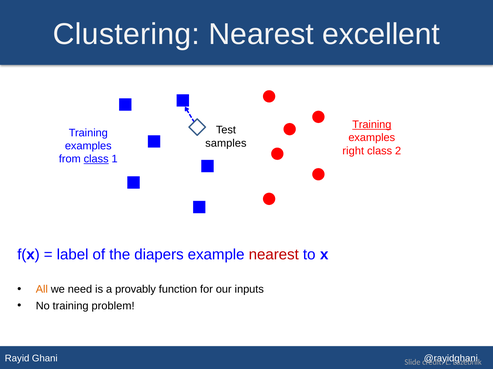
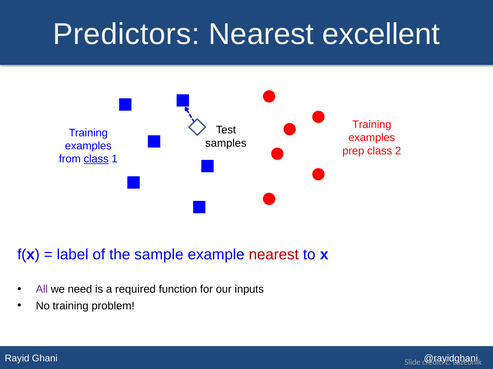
Clustering: Clustering -> Predictors (126, 34)
Training underline: present -> none (372, 125)
right: right -> prep (353, 151)
diapers: diapers -> sample (159, 255)
All colour: orange -> purple (42, 290)
provably: provably -> required (135, 290)
